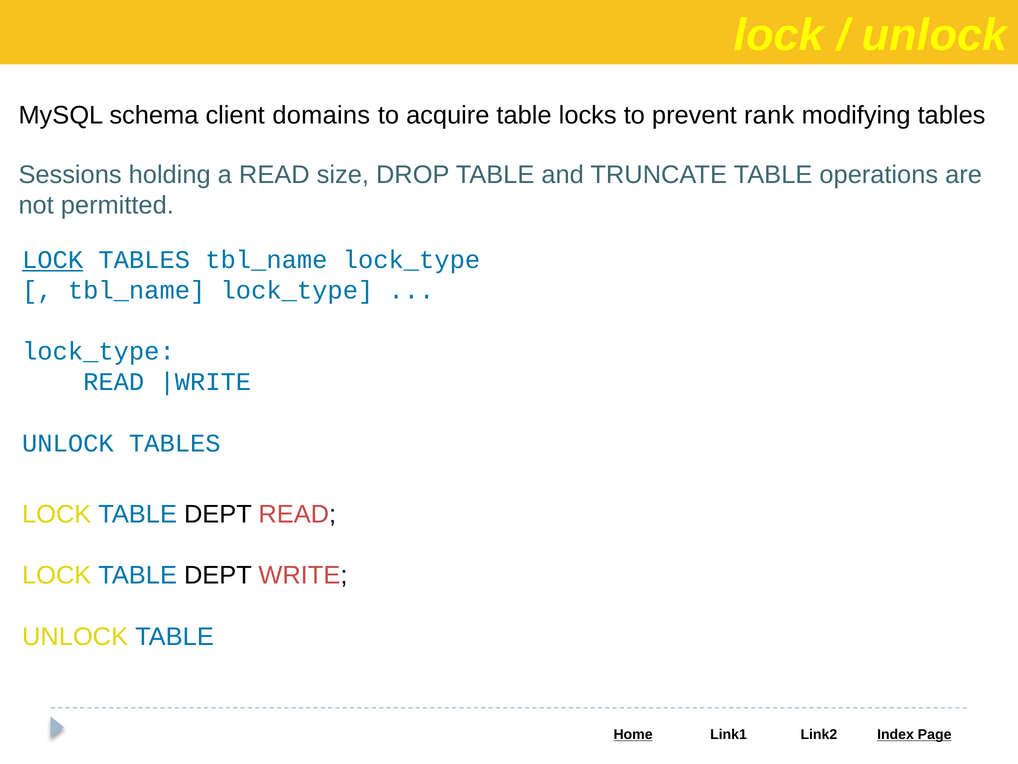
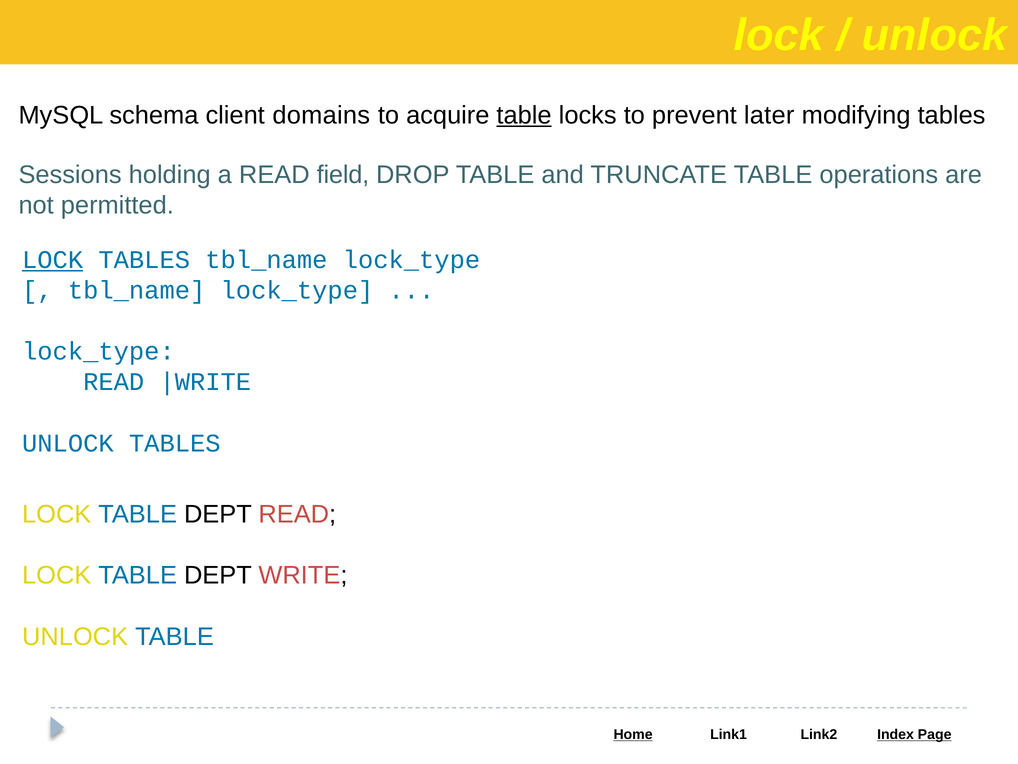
table underline: none -> present (524, 115)
rank: rank -> later (769, 115)
size: size -> field (343, 175)
